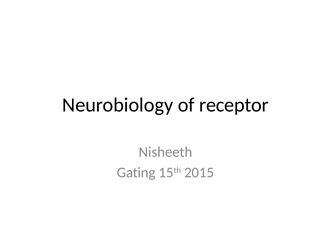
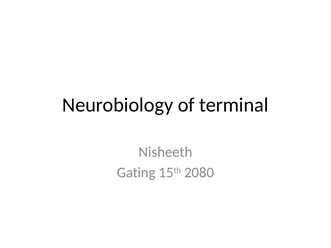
receptor: receptor -> terminal (234, 105)
2015: 2015 -> 2080 (199, 173)
